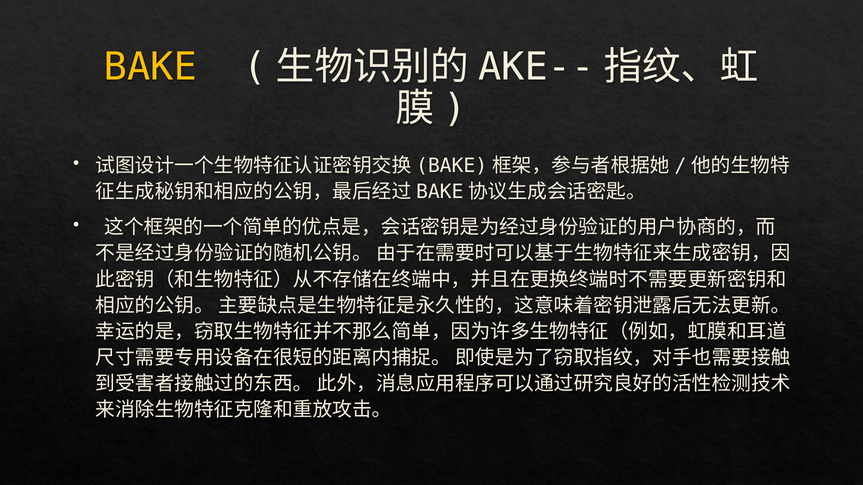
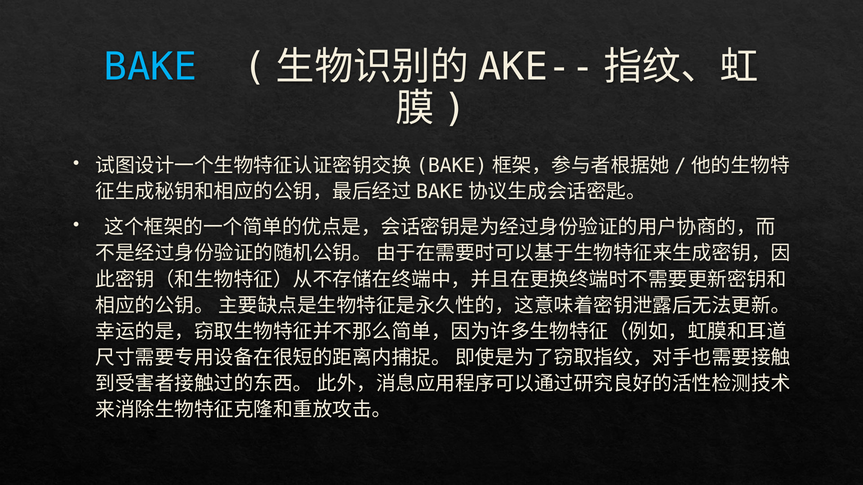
BAKE colour: yellow -> light blue (150, 67)
